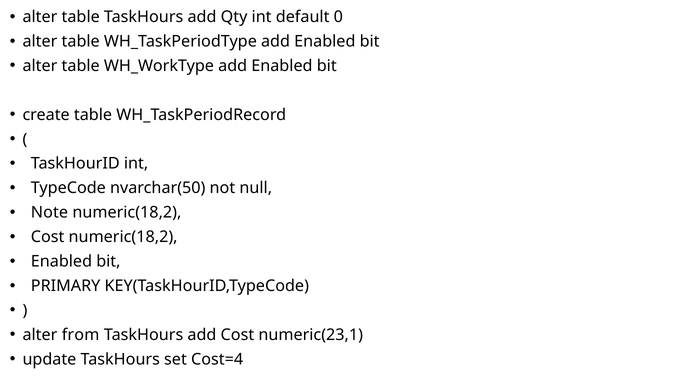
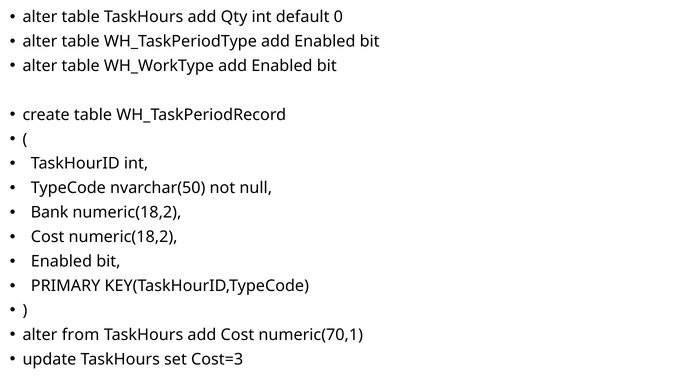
Note: Note -> Bank (50, 213)
numeric(23,1: numeric(23,1 -> numeric(70,1 (311, 335)
Cost=4: Cost=4 -> Cost=3 (217, 360)
